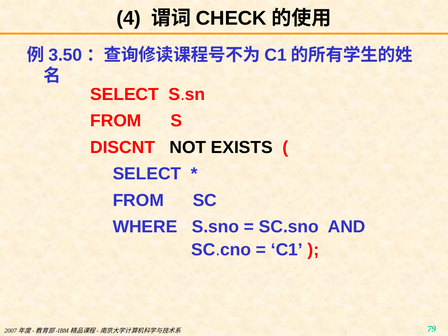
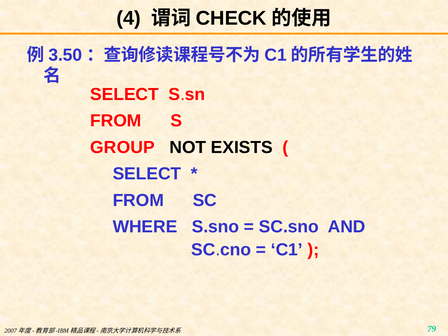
DISCNT: DISCNT -> GROUP (123, 147)
